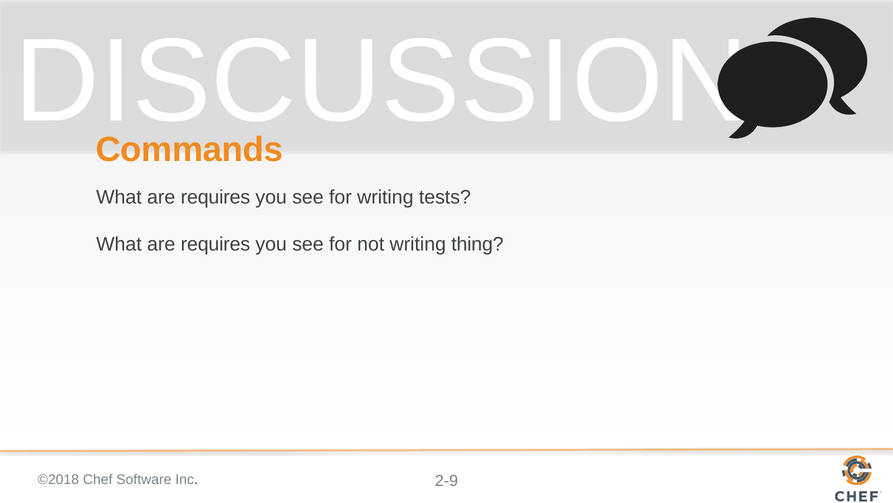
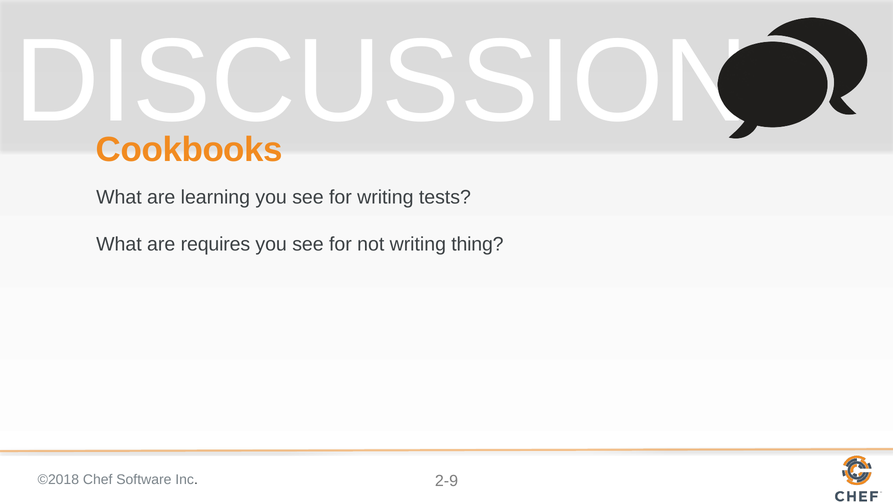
Commands: Commands -> Cookbooks (189, 150)
requires: requires -> learning (215, 197)
